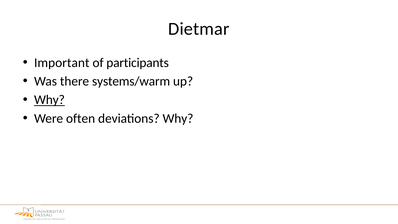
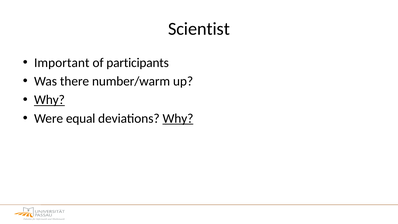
Dietmar: Dietmar -> Scientist (199, 29)
systems/warm: systems/warm -> number/warm (131, 81)
often: often -> equal (81, 118)
Why underline: none -> present (178, 118)
